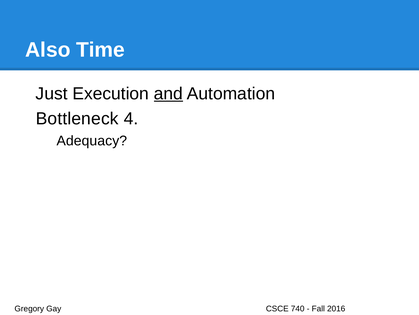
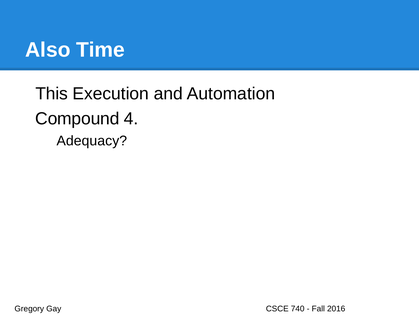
Just: Just -> This (52, 93)
and underline: present -> none (168, 93)
Bottleneck: Bottleneck -> Compound (77, 119)
